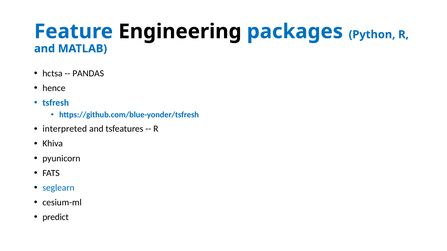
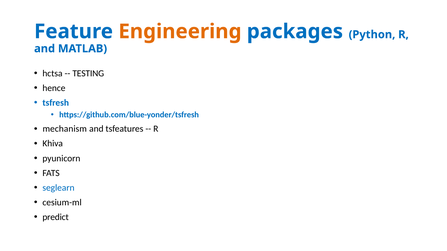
Engineering colour: black -> orange (180, 32)
PANDAS: PANDAS -> TESTING (88, 74)
interpreted: interpreted -> mechanism (65, 129)
